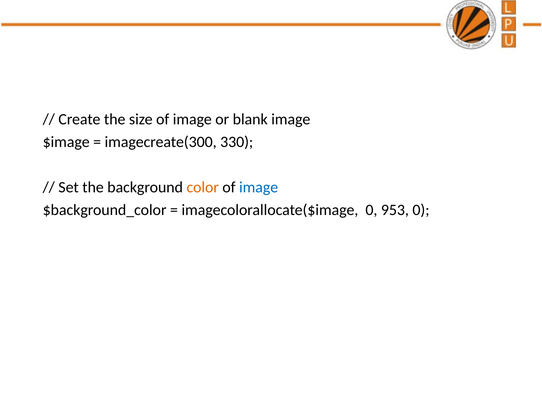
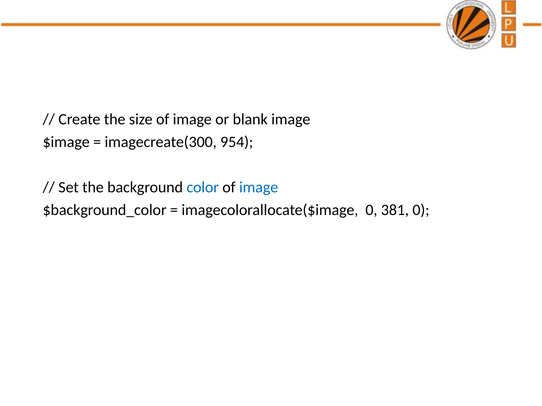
330: 330 -> 954 (237, 142)
color colour: orange -> blue (203, 188)
953: 953 -> 381 (395, 210)
